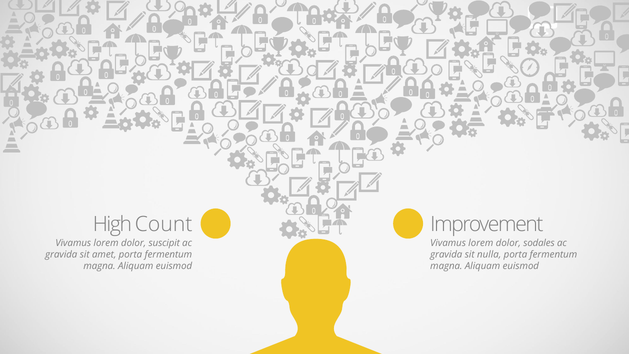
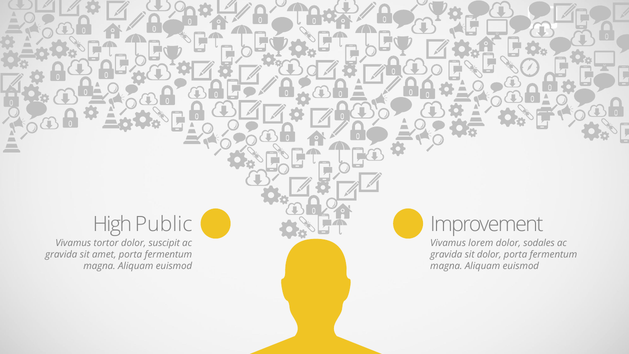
Count: Count -> Public (164, 224)
lorem: lorem -> tortor (106, 243)
sit nulla: nulla -> dolor (489, 254)
